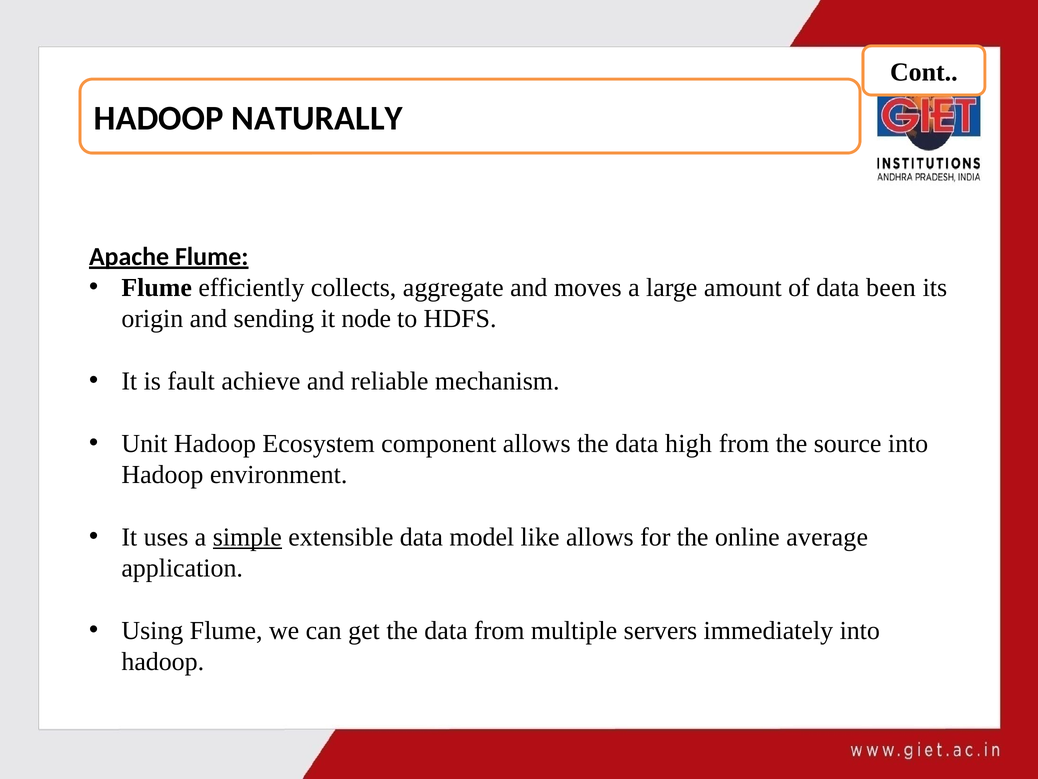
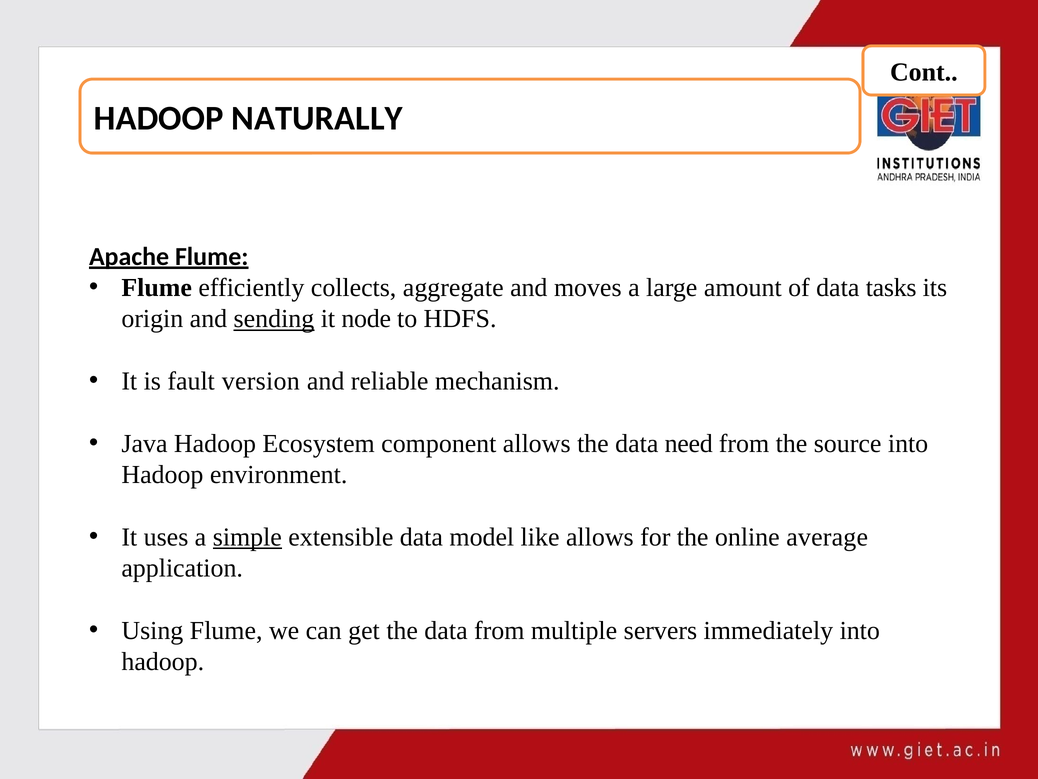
been: been -> tasks (891, 288)
sending underline: none -> present (274, 319)
achieve: achieve -> version (261, 381)
Unit: Unit -> Java (144, 443)
high: high -> need (689, 443)
